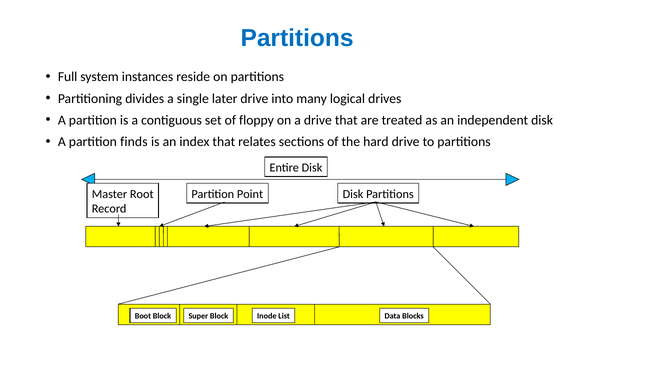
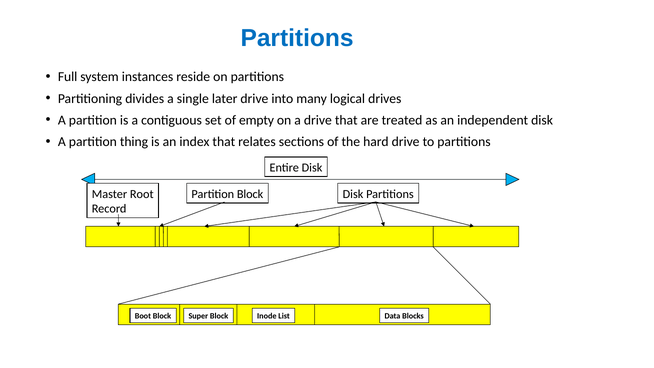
floppy: floppy -> empty (257, 120)
finds: finds -> thing (134, 142)
Partition Point: Point -> Block (250, 194)
